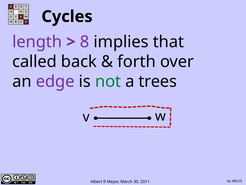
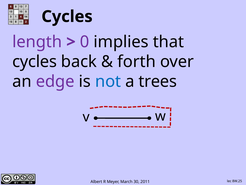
8: 8 -> 0 (85, 42)
called: called -> cycles (35, 62)
not colour: green -> blue (108, 81)
